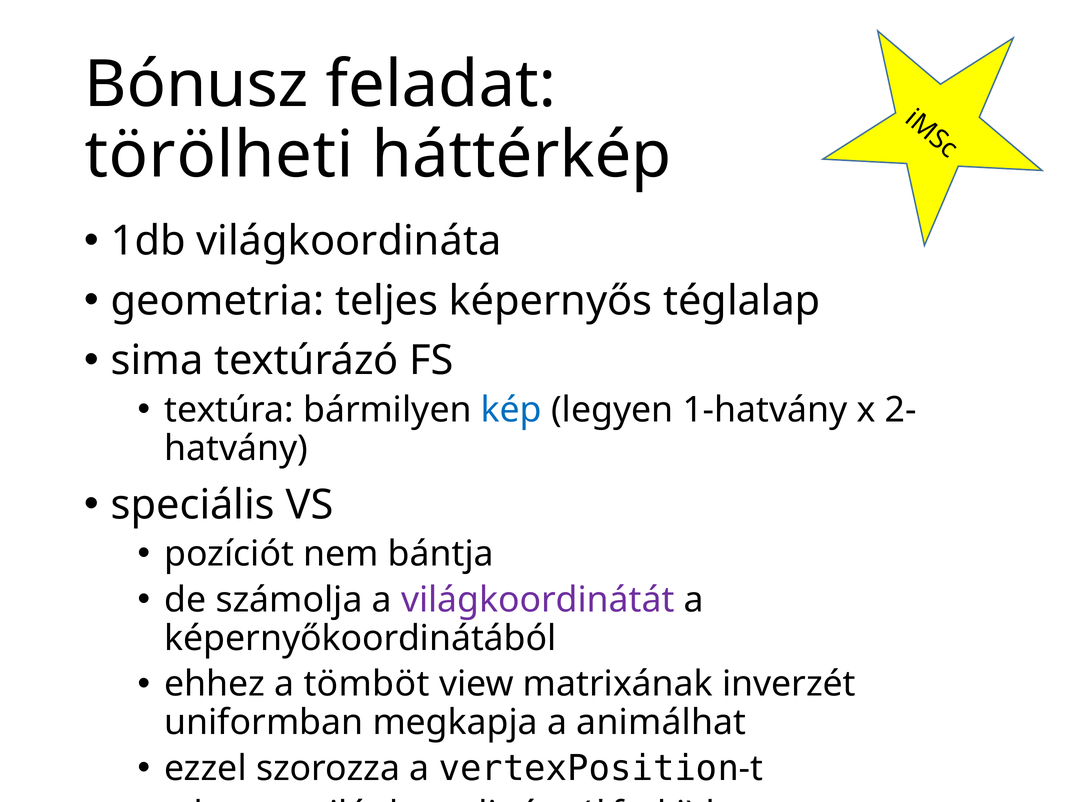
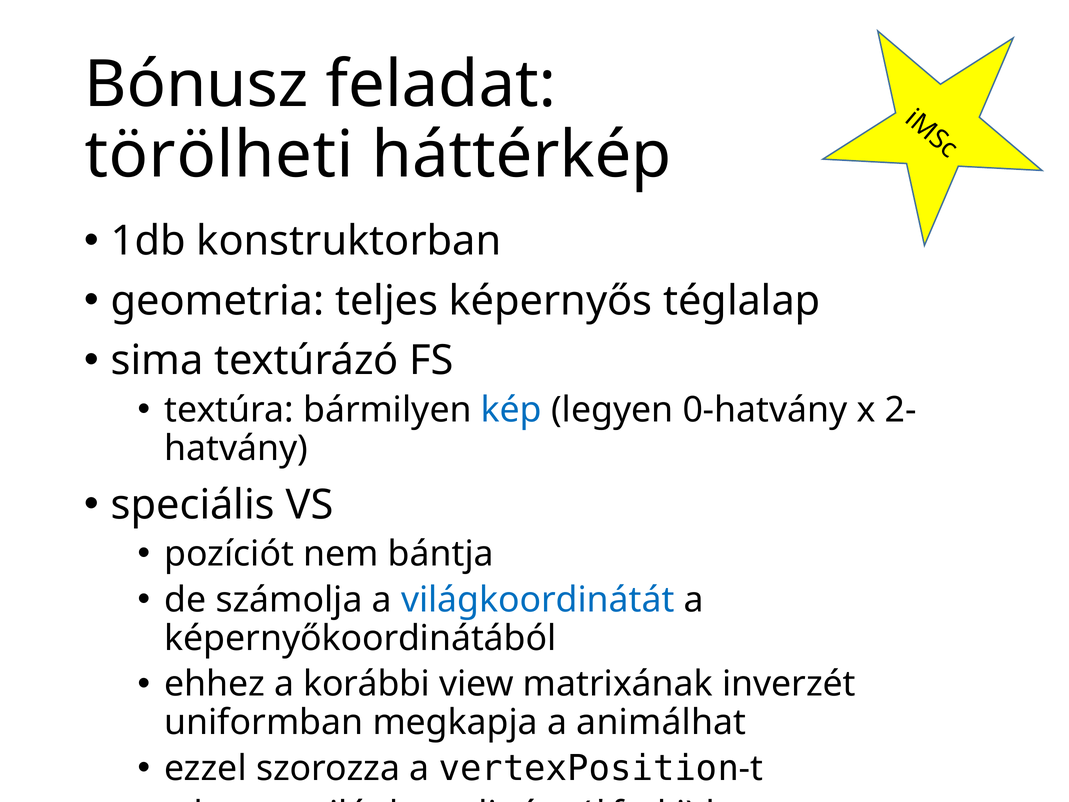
1db világkoordináta: világkoordináta -> konstruktorban (349, 241)
1-hatvány: 1-hatvány -> 0-hatvány (765, 410)
világkoordinátát colour: purple -> blue (538, 600)
tömböt: tömböt -> korábbi (367, 684)
